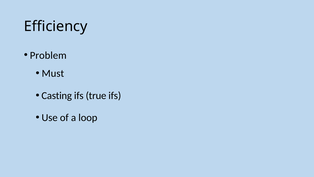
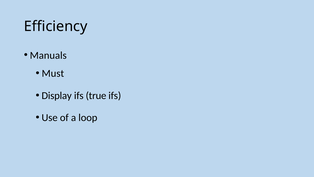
Problem: Problem -> Manuals (48, 55)
Casting: Casting -> Display (57, 95)
